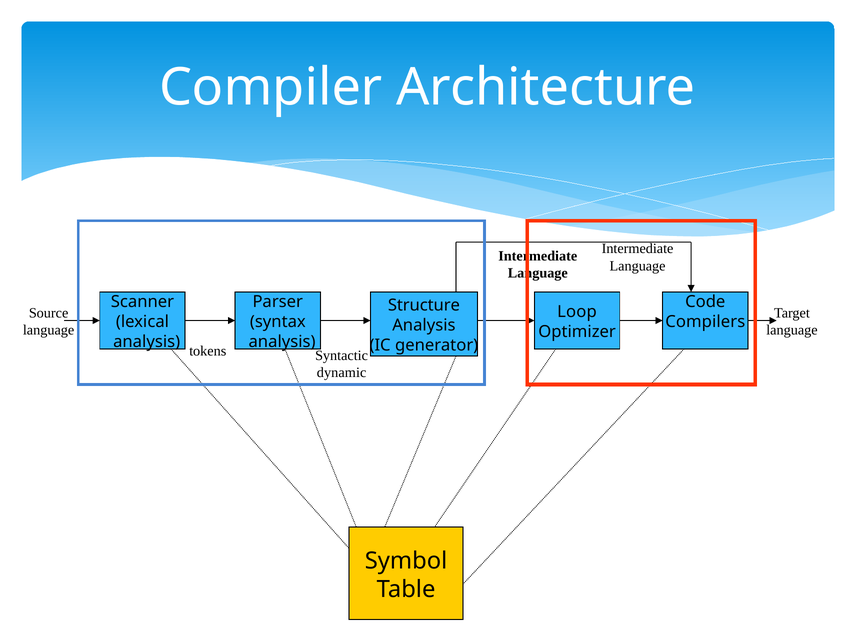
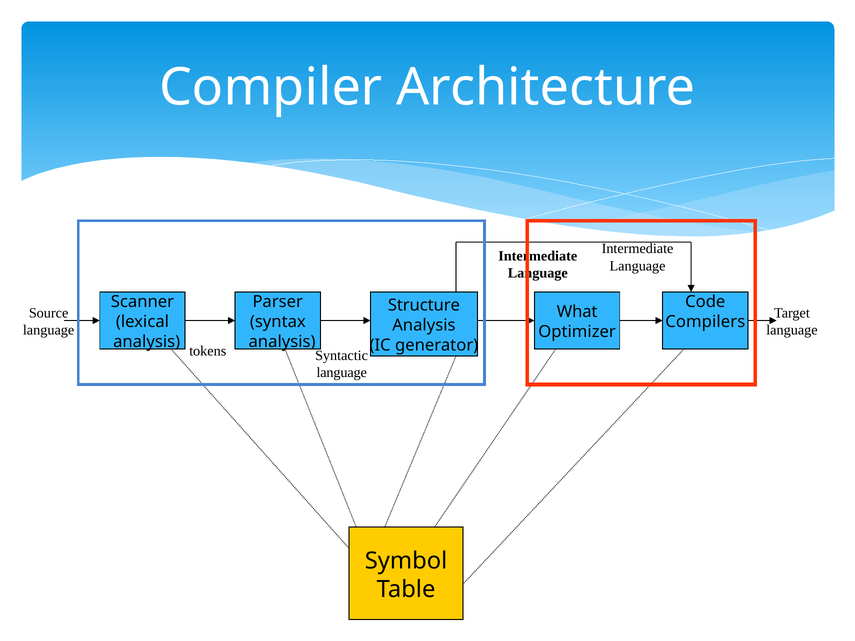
Loop: Loop -> What (577, 312)
dynamic: dynamic -> language (342, 373)
